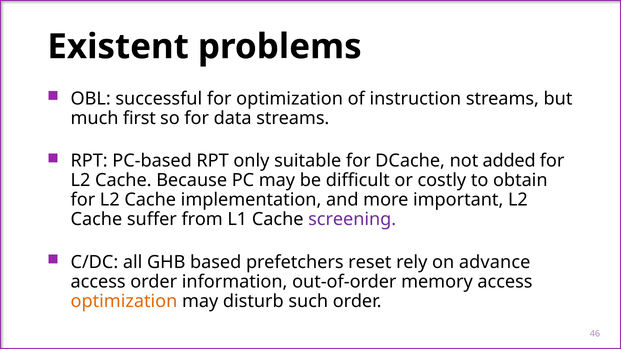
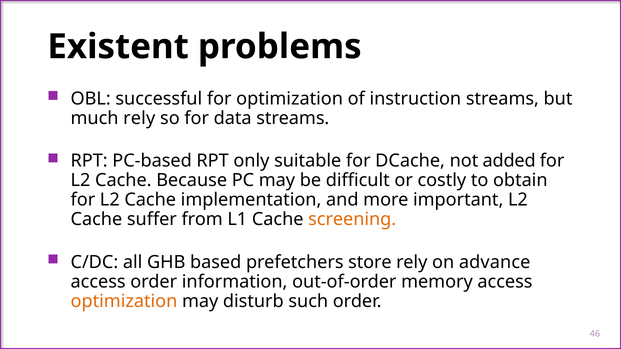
much first: first -> rely (139, 118)
screening colour: purple -> orange (352, 220)
reset: reset -> store (370, 262)
